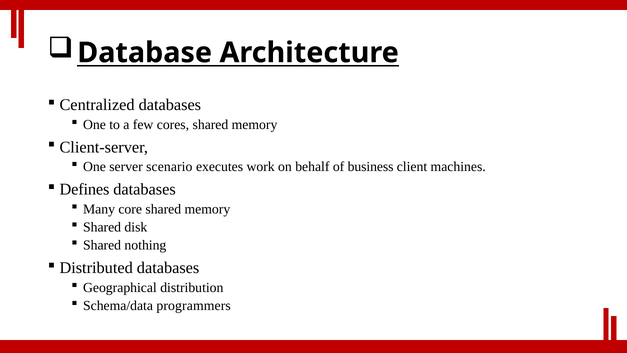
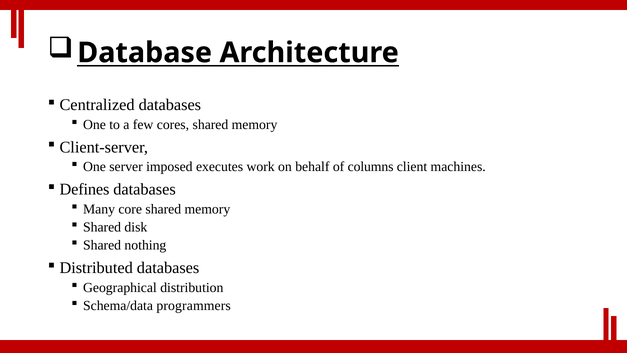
scenario: scenario -> imposed (169, 167)
business: business -> columns (371, 167)
